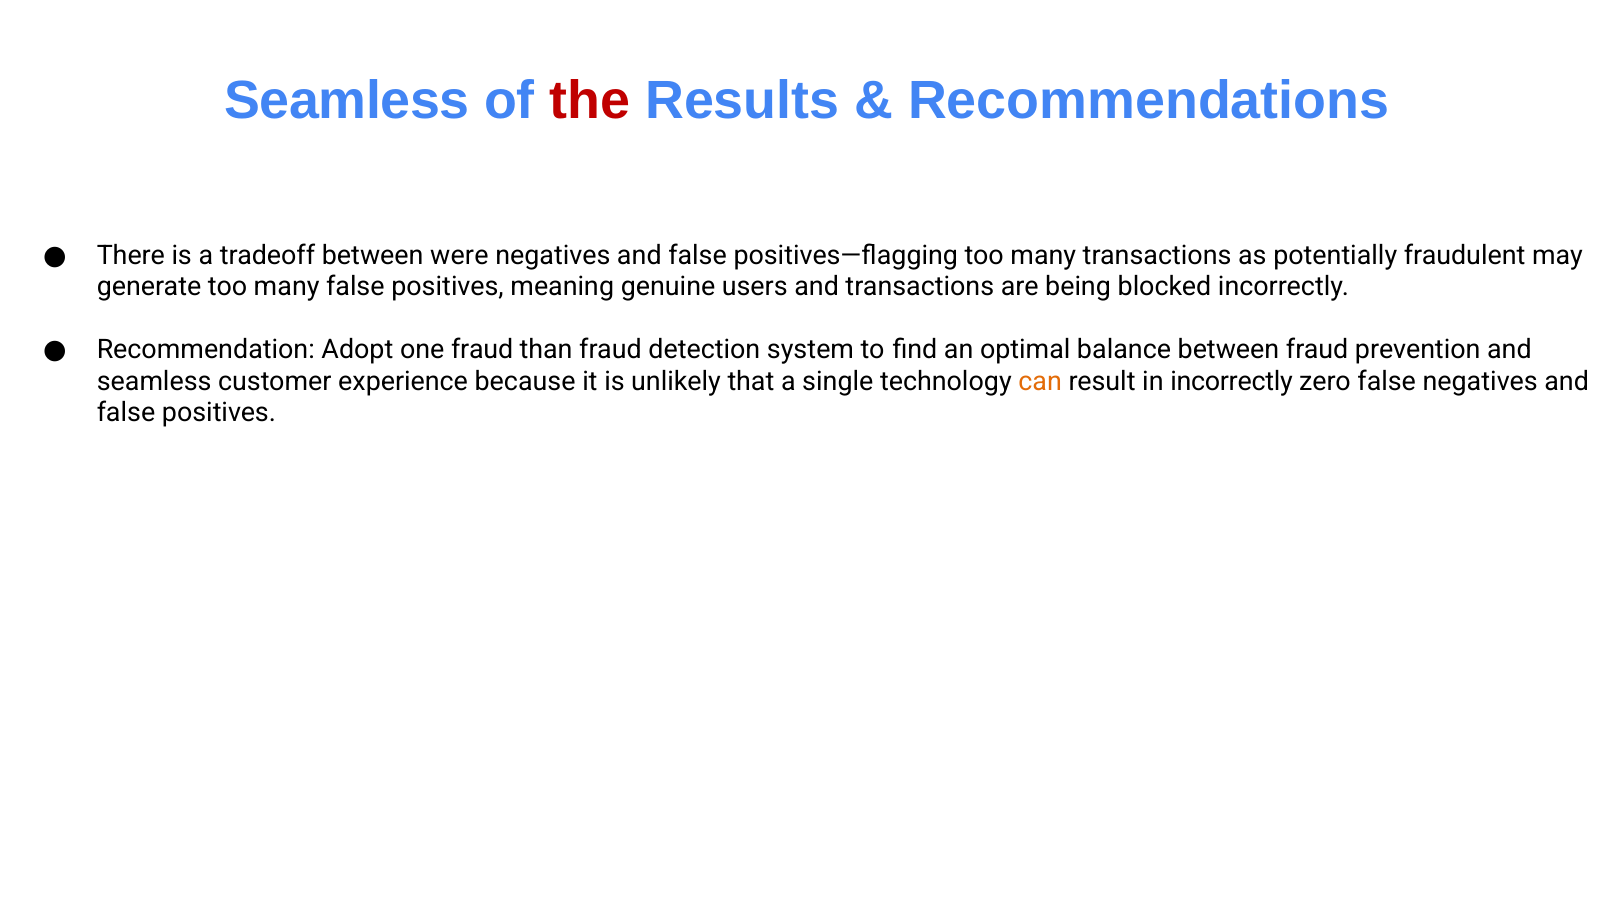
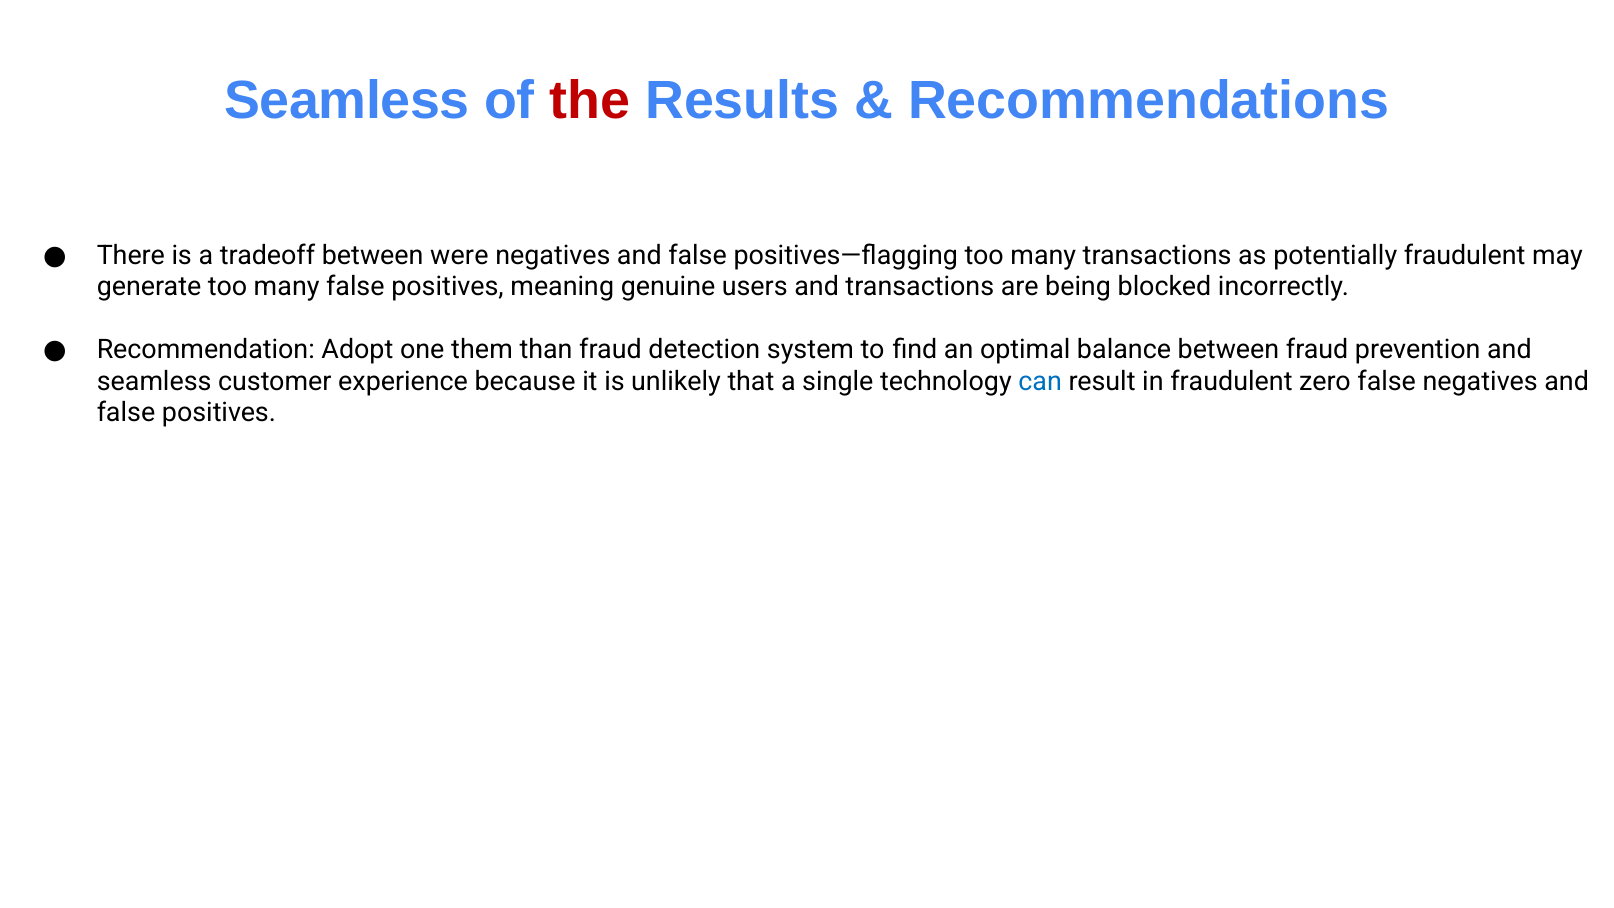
one fraud: fraud -> them (482, 350)
can colour: orange -> blue (1040, 381)
in incorrectly: incorrectly -> fraudulent (1231, 381)
